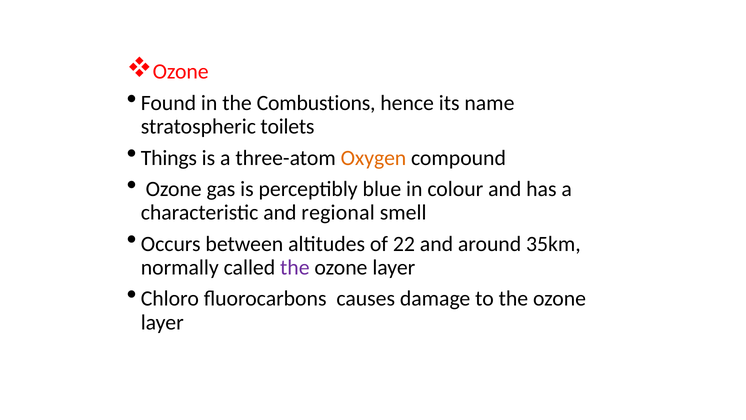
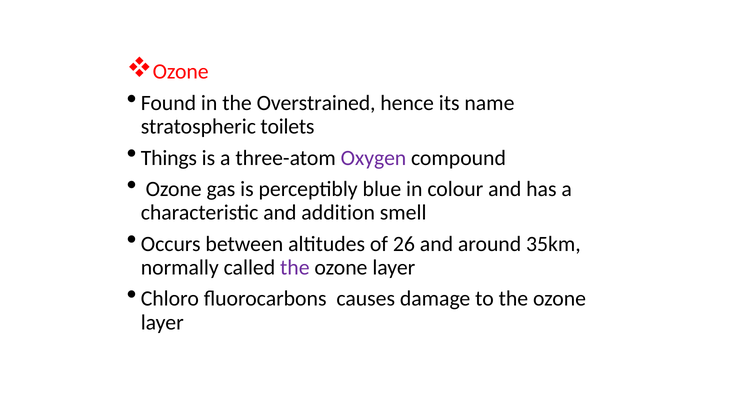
Combustions: Combustions -> Overstrained (316, 103)
Oxygen colour: orange -> purple (373, 158)
regional: regional -> addition (338, 212)
22: 22 -> 26 (404, 244)
